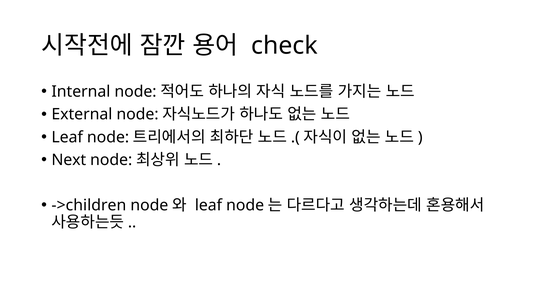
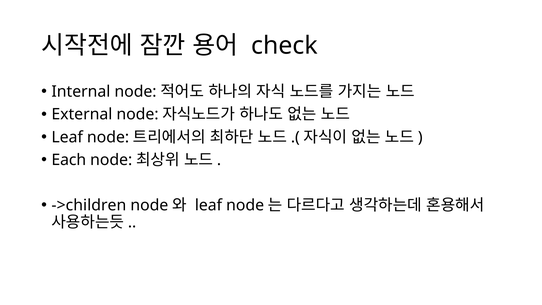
Next: Next -> Each (69, 160)
